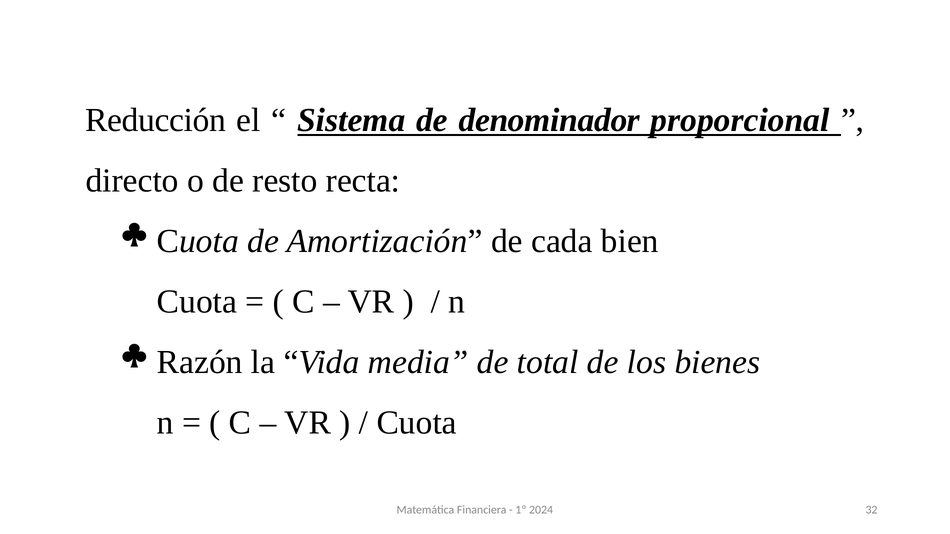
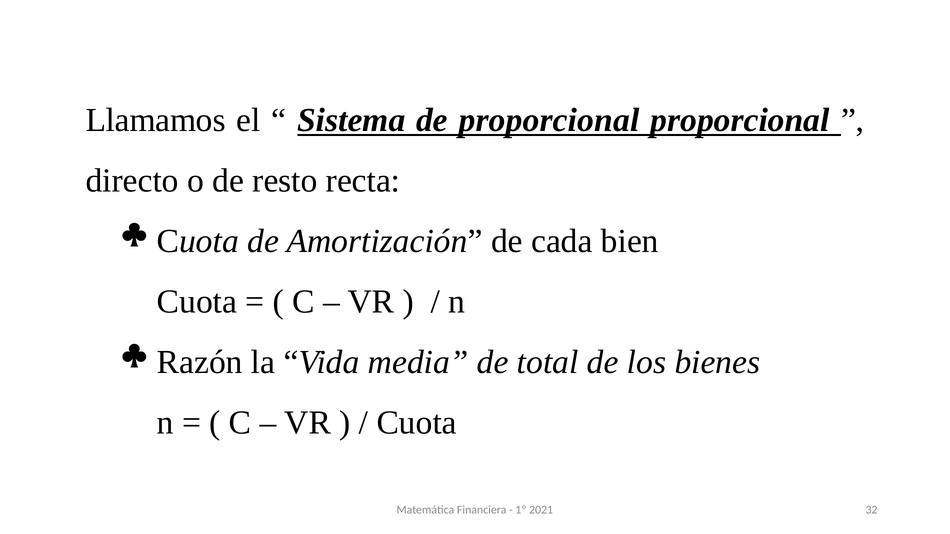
Reducción: Reducción -> Llamamos (156, 120)
de denominador: denominador -> proporcional (549, 120)
2024: 2024 -> 2021 (541, 510)
